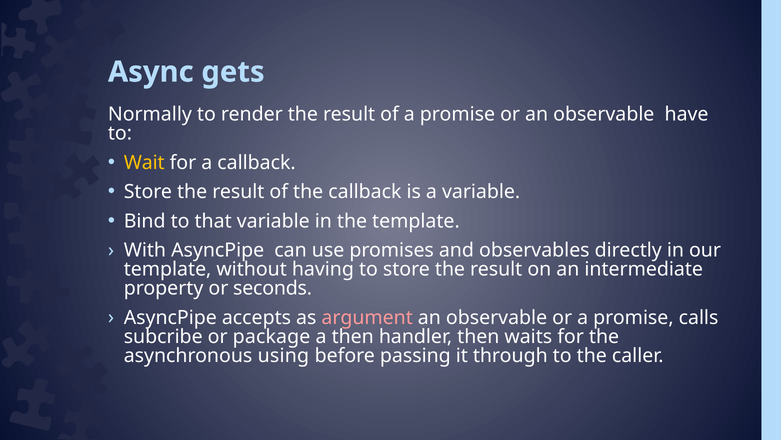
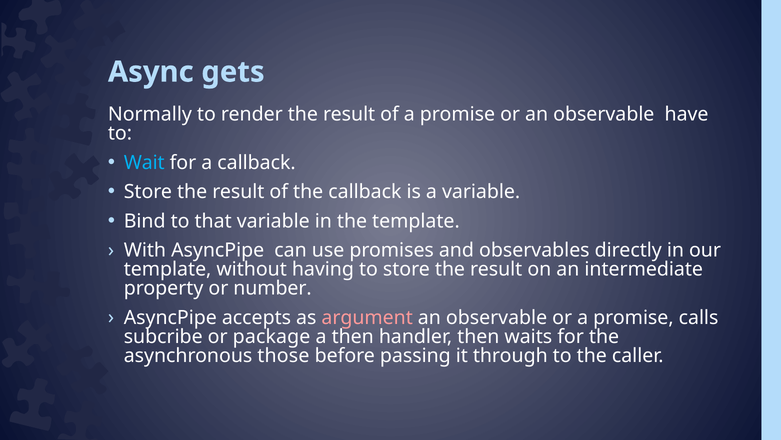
Wait colour: yellow -> light blue (144, 162)
seconds: seconds -> number (272, 288)
using: using -> those (283, 355)
